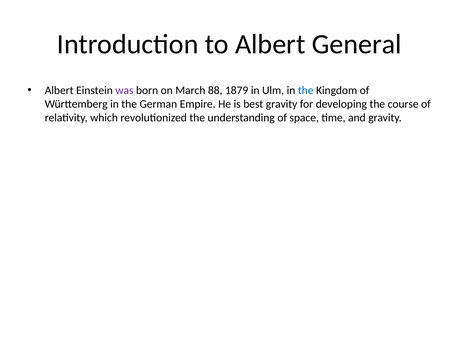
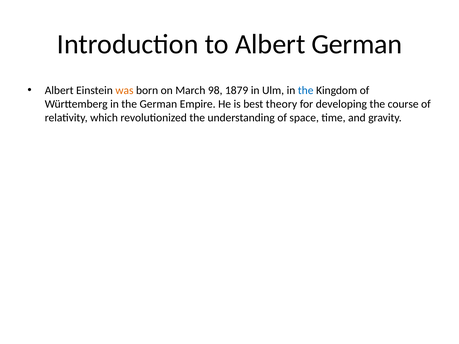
Albert General: General -> German (357, 44)
was colour: purple -> orange (124, 90)
88: 88 -> 98 (215, 90)
best gravity: gravity -> theory (282, 104)
